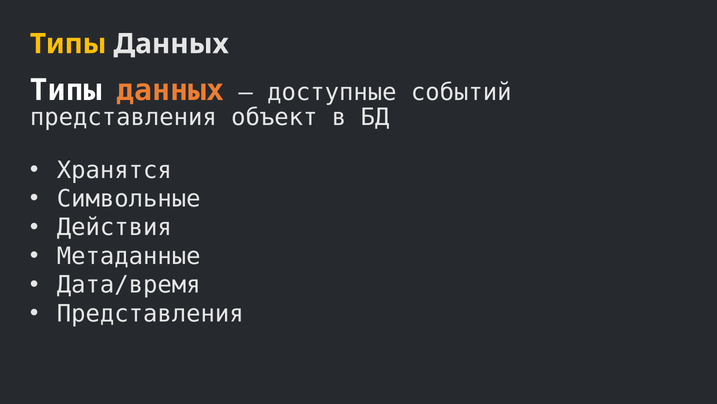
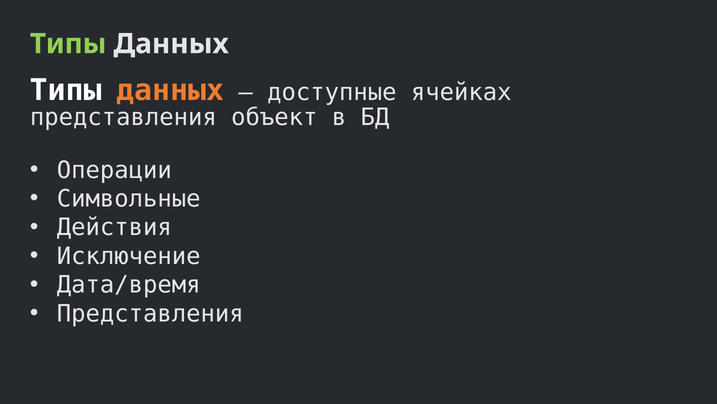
Типы colour: yellow -> light green (68, 44)
событий: событий -> ячейках (461, 92)
Хранятся: Хранятся -> Операции (114, 170)
Метаданные: Метаданные -> Исключение (129, 256)
